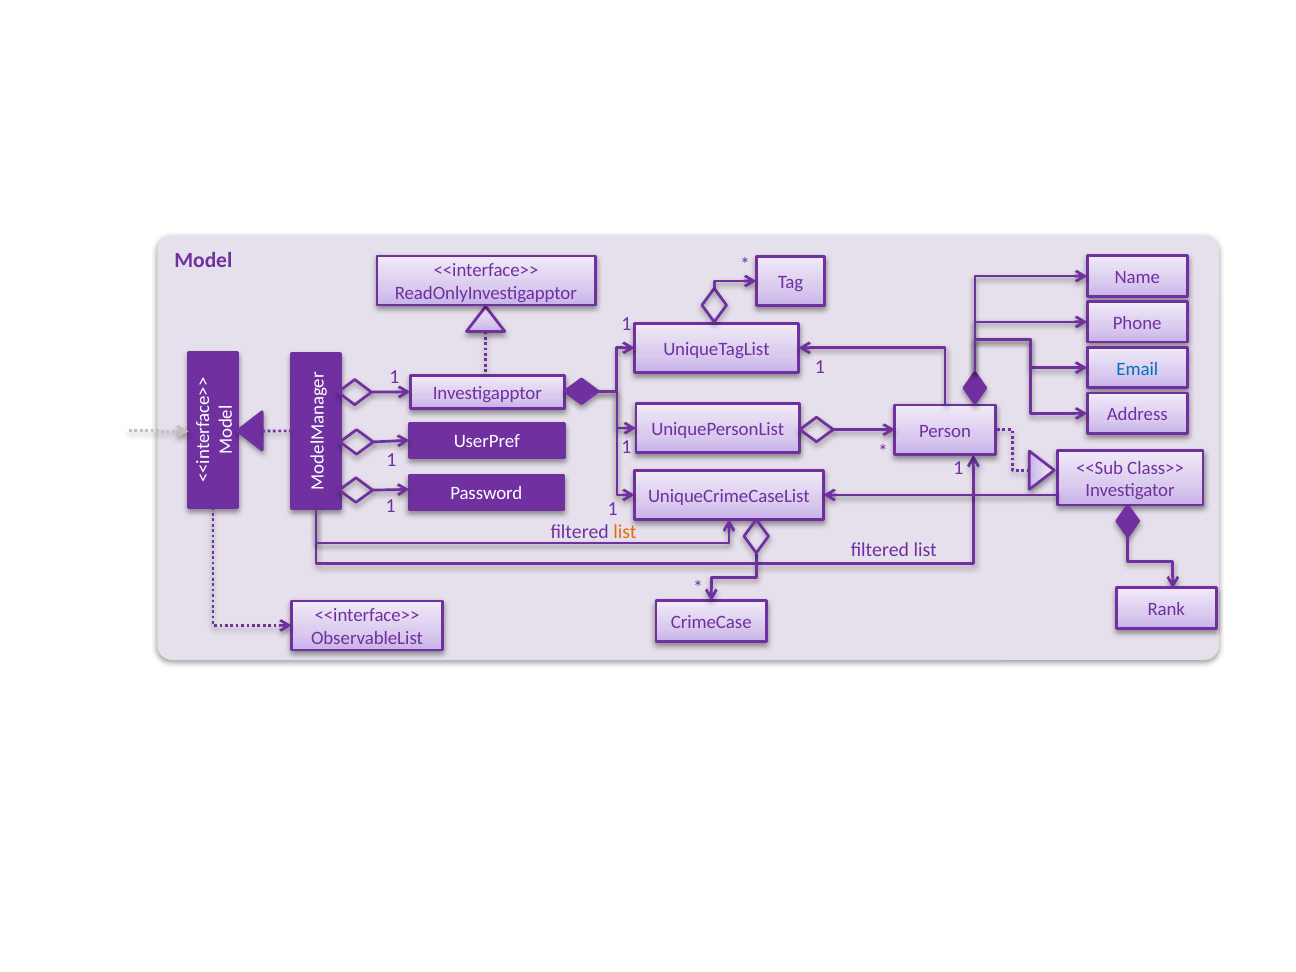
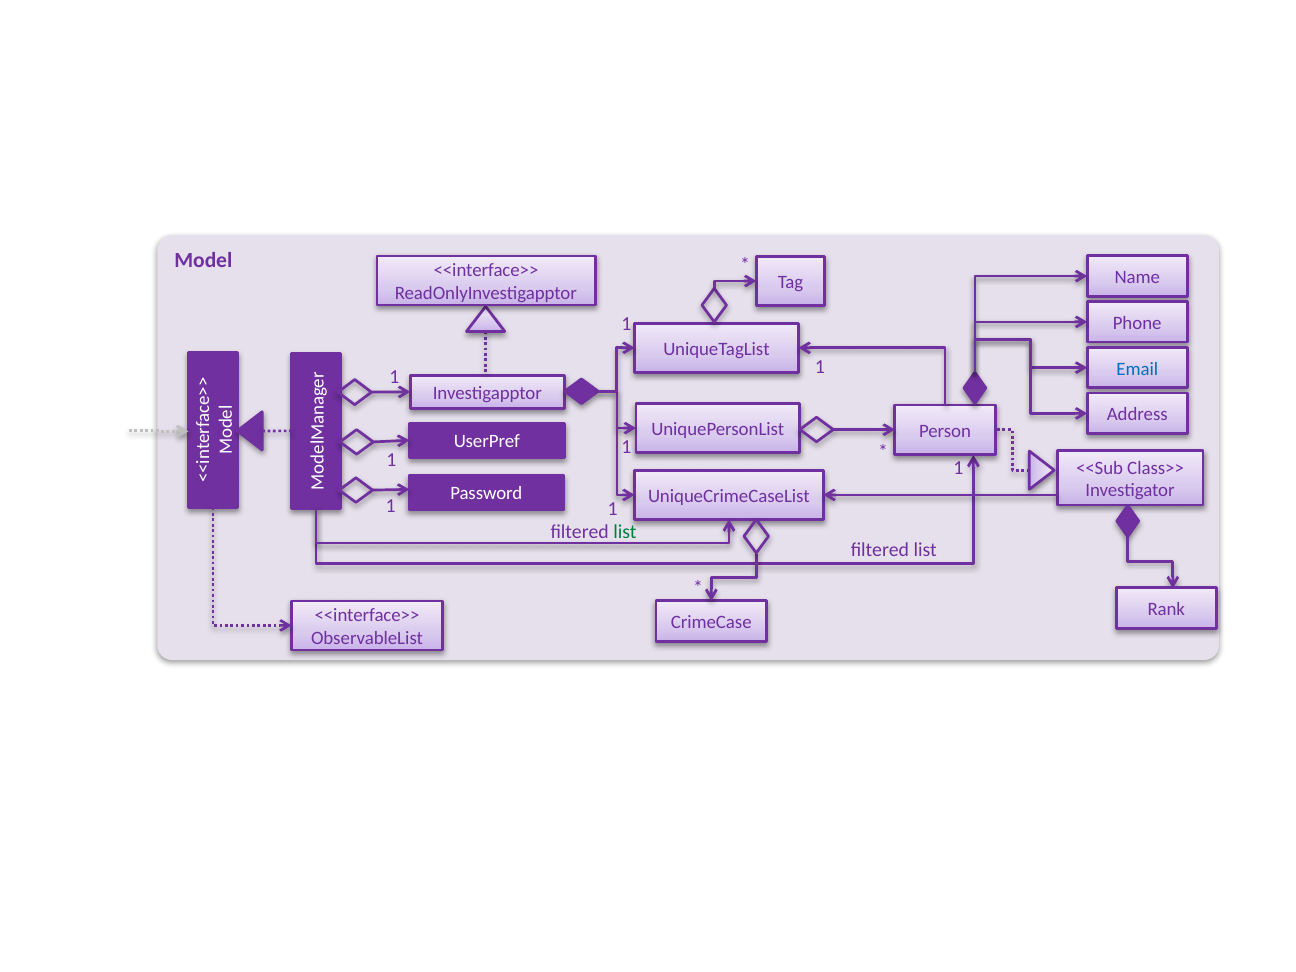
list colour: orange -> green (625, 532)
